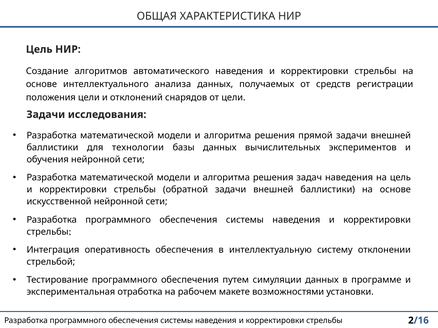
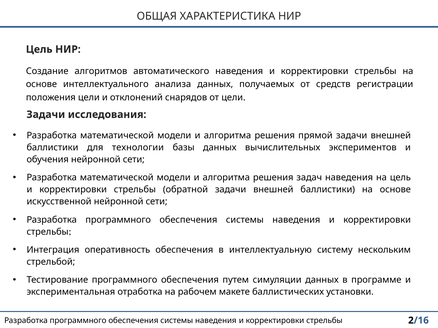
отклонении: отклонении -> нескольким (384, 250)
возможностями: возможностями -> баллистических (288, 292)
